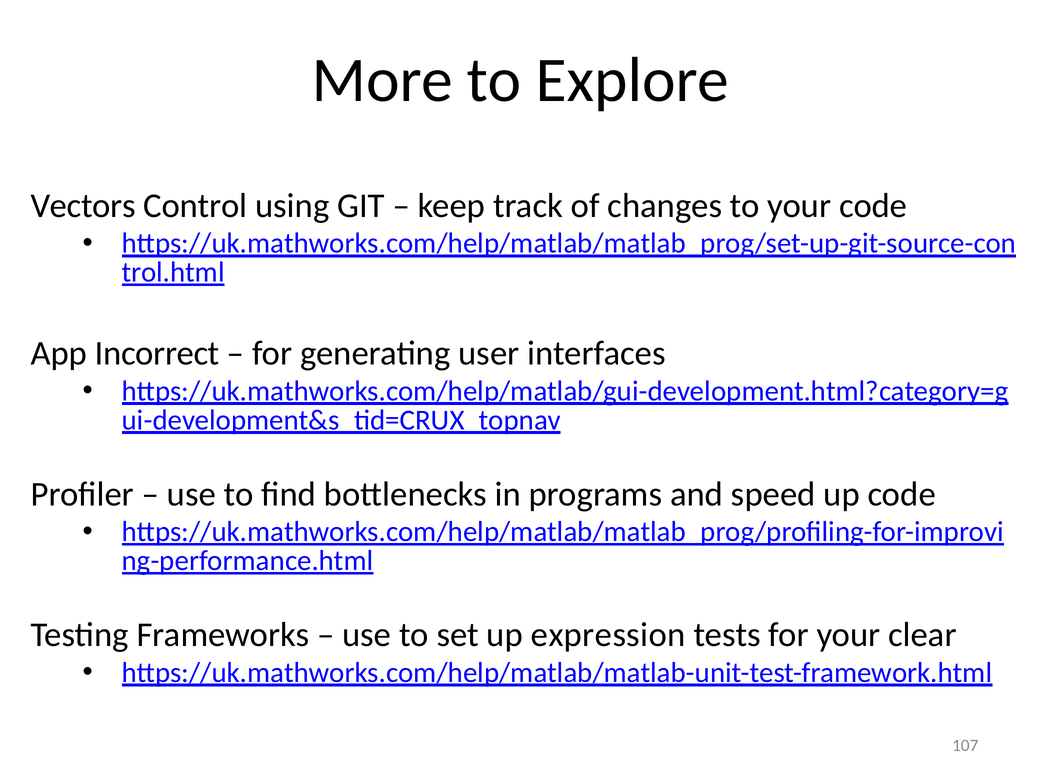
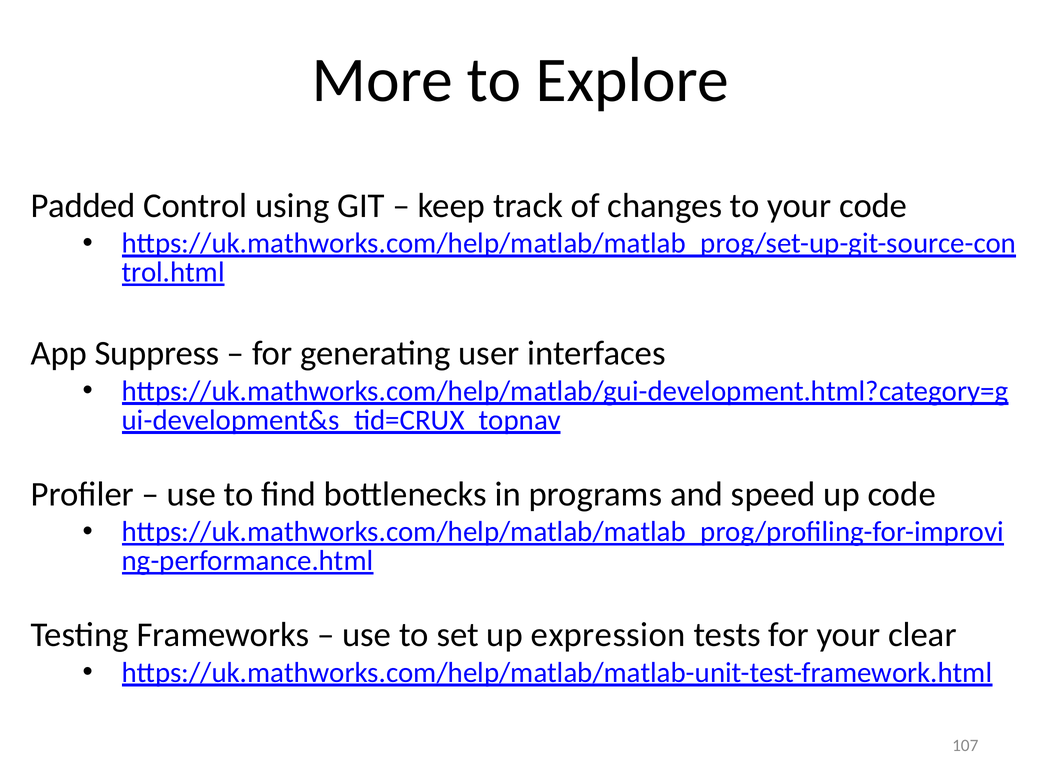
Vectors: Vectors -> Padded (83, 206)
Incorrect: Incorrect -> Suppress (157, 353)
